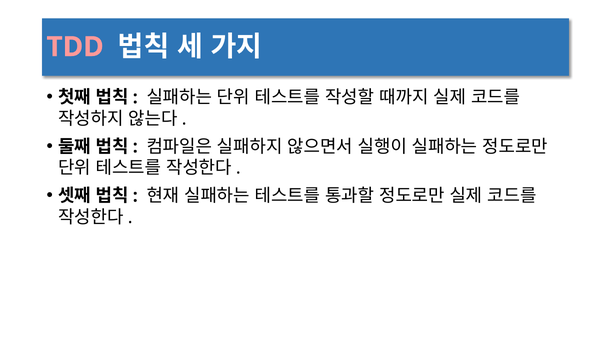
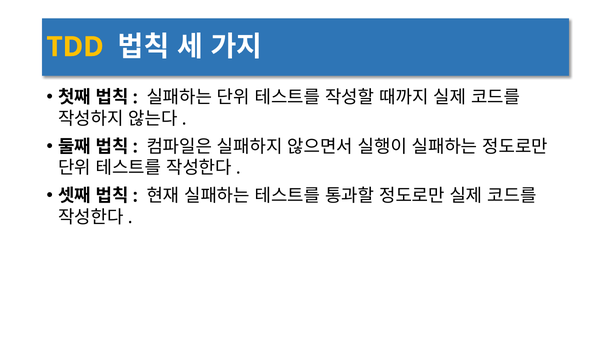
TDD colour: pink -> yellow (75, 47)
